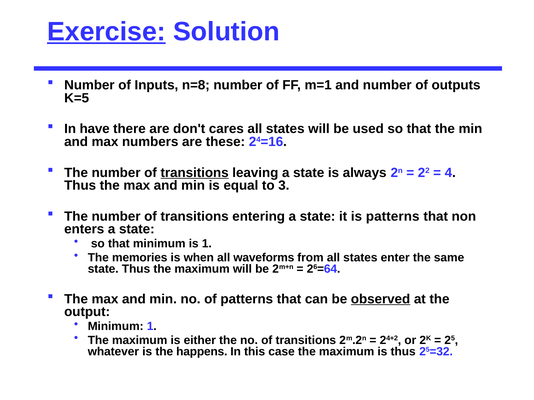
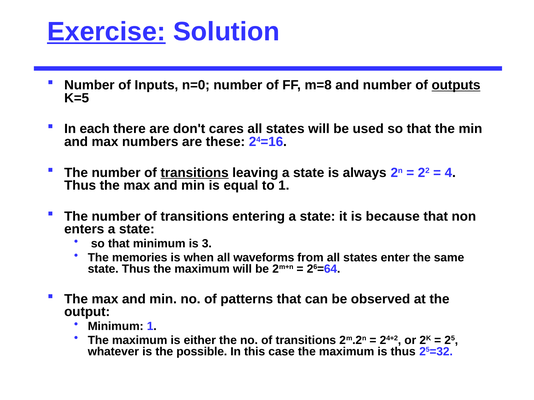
n=8: n=8 -> n=0 (196, 85)
m=1: m=1 -> m=8 (318, 85)
outputs underline: none -> present (456, 85)
have: have -> each (95, 129)
to 3: 3 -> 1 (284, 186)
is patterns: patterns -> because (393, 217)
is 1: 1 -> 3 (207, 244)
observed underline: present -> none (381, 299)
happens: happens -> possible (202, 352)
